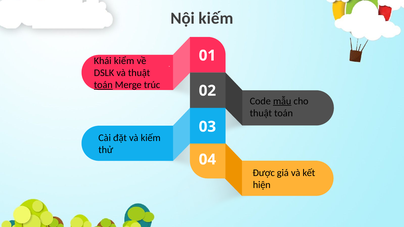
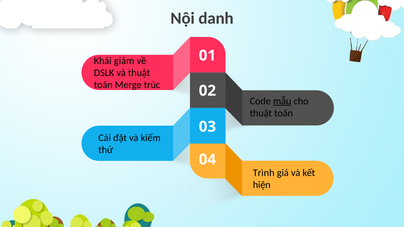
Nội kiếm: kiếm -> danh (216, 18)
kiểm: kiểm -> giảm (124, 61)
toán underline: present -> none (103, 85)
Được: Được -> Trình (264, 173)
